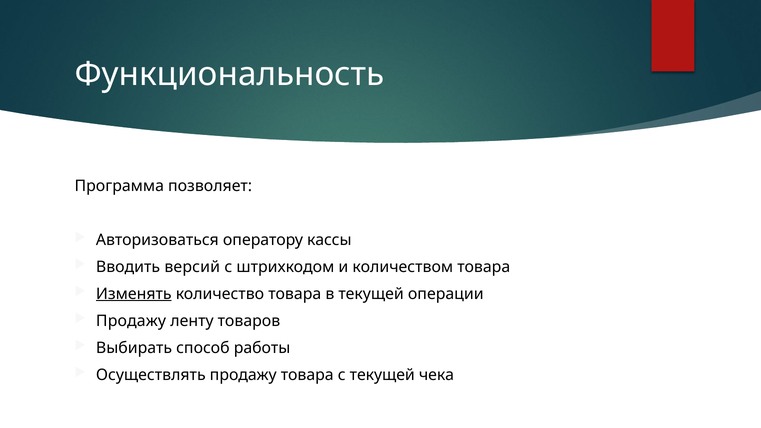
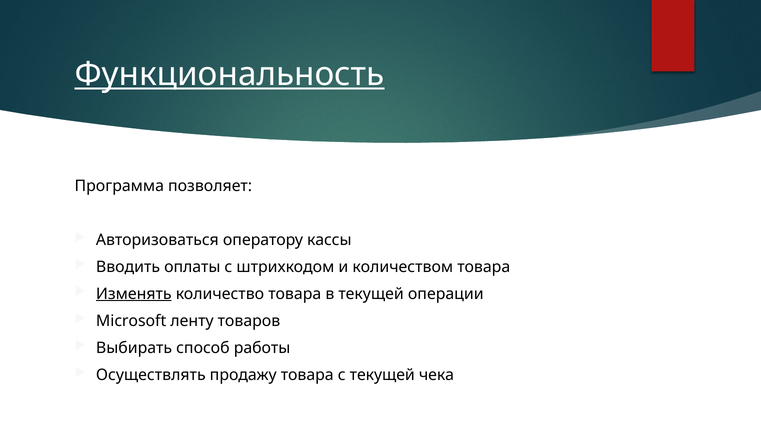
Функциональность underline: none -> present (230, 74)
версий: версий -> оплаты (192, 267)
Продажу: Продажу -> Microsoft (131, 321)
